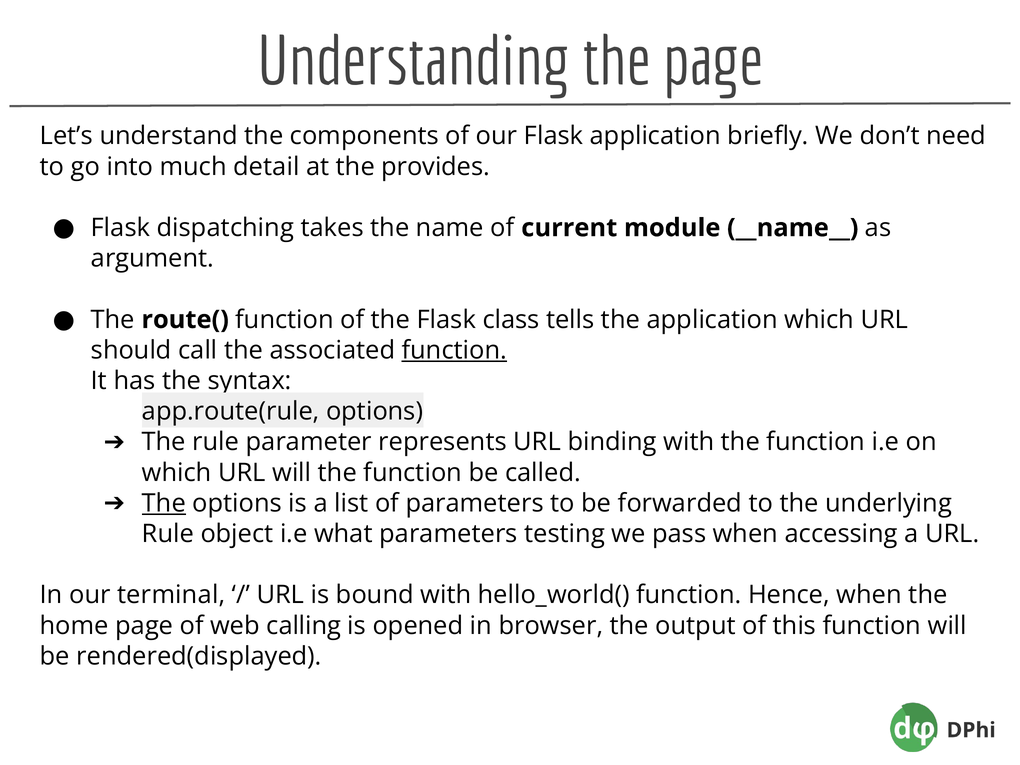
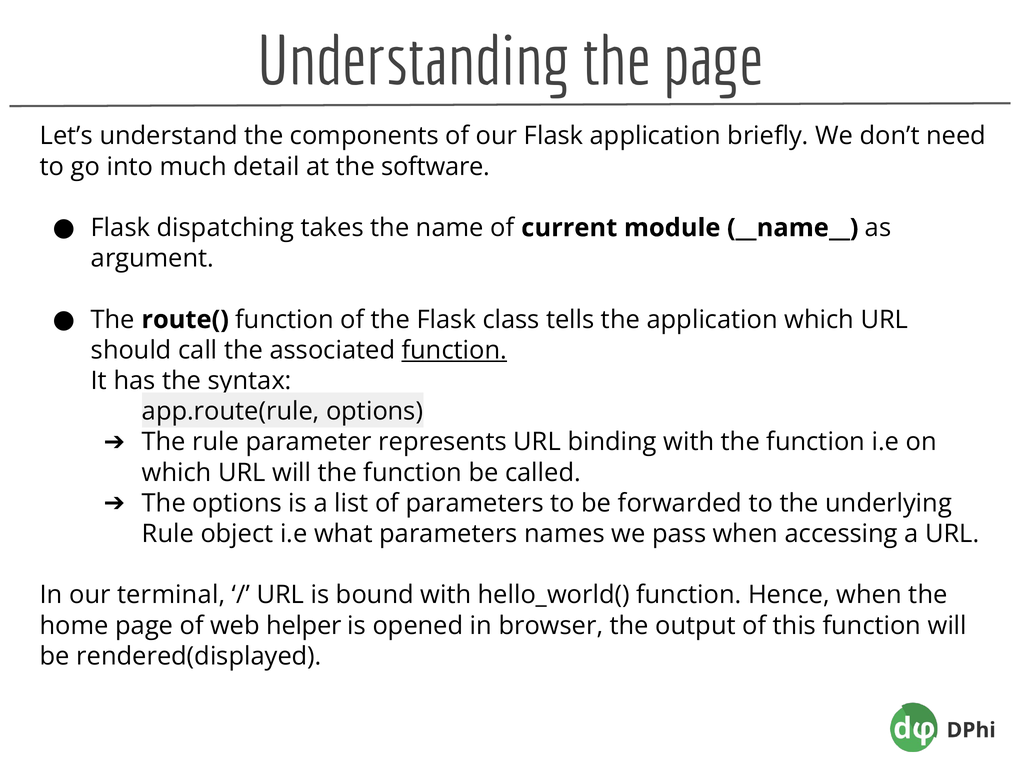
provides: provides -> software (436, 167)
The underline: present -> none (164, 503)
testing: testing -> names (564, 534)
calling: calling -> helper (304, 626)
